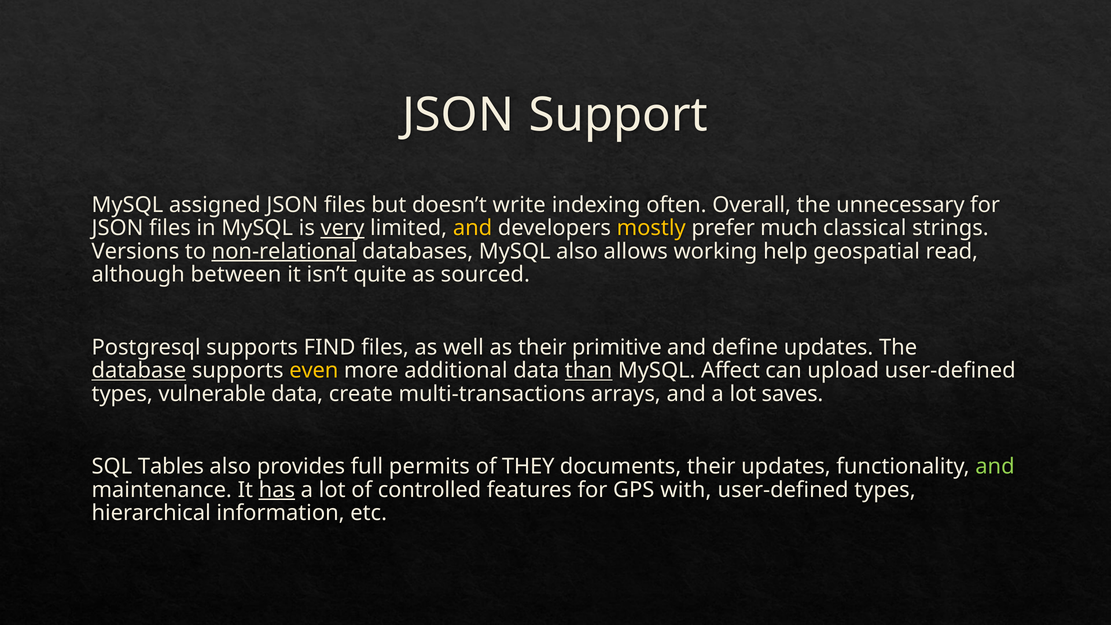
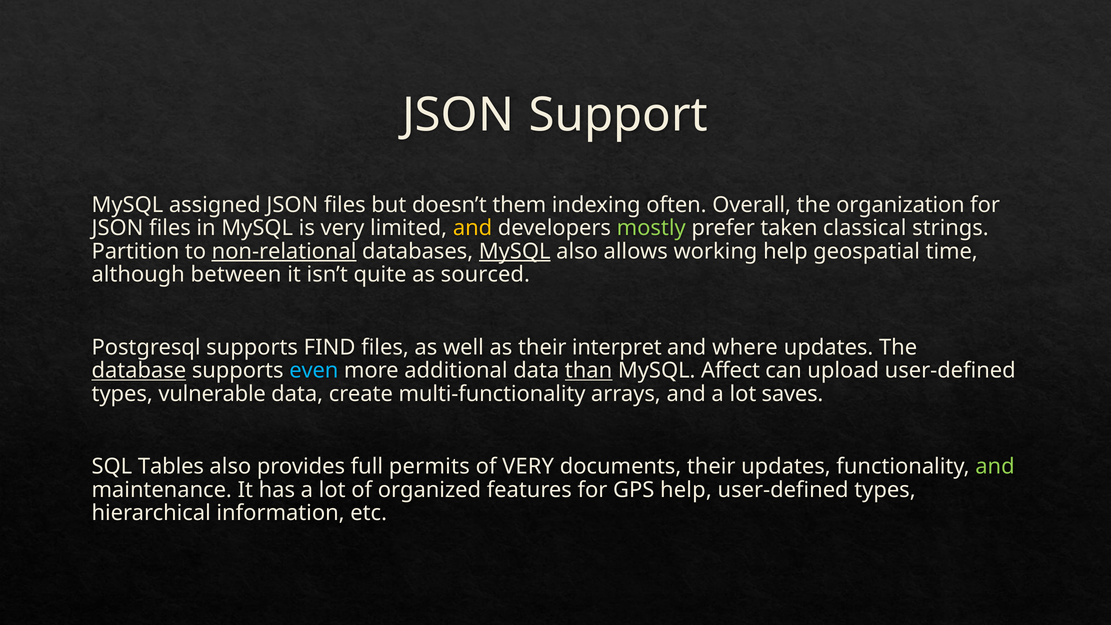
write: write -> them (519, 205)
unnecessary: unnecessary -> organization (900, 205)
very underline: present -> none (342, 228)
mostly colour: yellow -> light green (651, 228)
much: much -> taken (789, 228)
Versions: Versions -> Partition (135, 251)
MySQL underline: none -> present (515, 251)
read: read -> time (952, 251)
primitive: primitive -> interpret (617, 347)
define: define -> where (745, 347)
even colour: yellow -> light blue (314, 371)
multi-transactions: multi-transactions -> multi-functionality (492, 394)
of THEY: THEY -> VERY (528, 467)
has underline: present -> none (277, 490)
controlled: controlled -> organized (429, 490)
GPS with: with -> help (686, 490)
